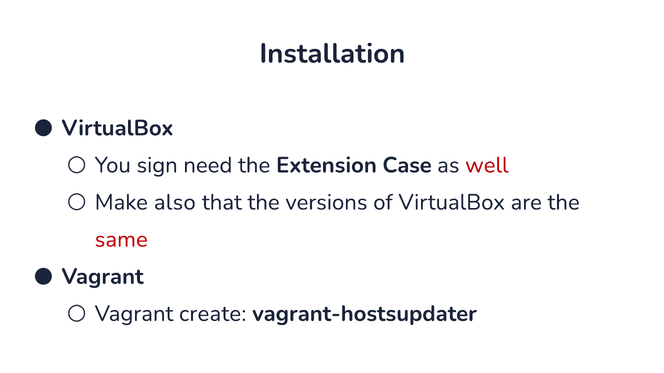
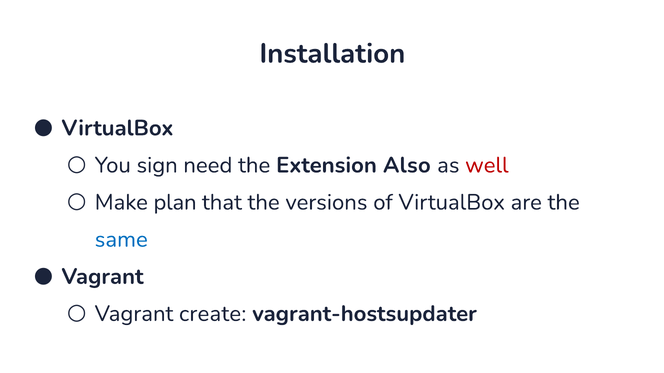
Case: Case -> Also (407, 165)
also: also -> plan (175, 203)
same colour: red -> blue (121, 240)
